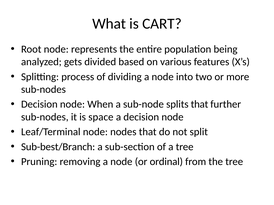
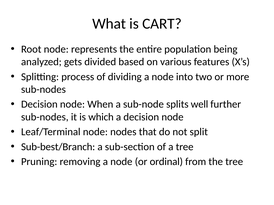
splits that: that -> well (200, 105)
space: space -> which (101, 117)
